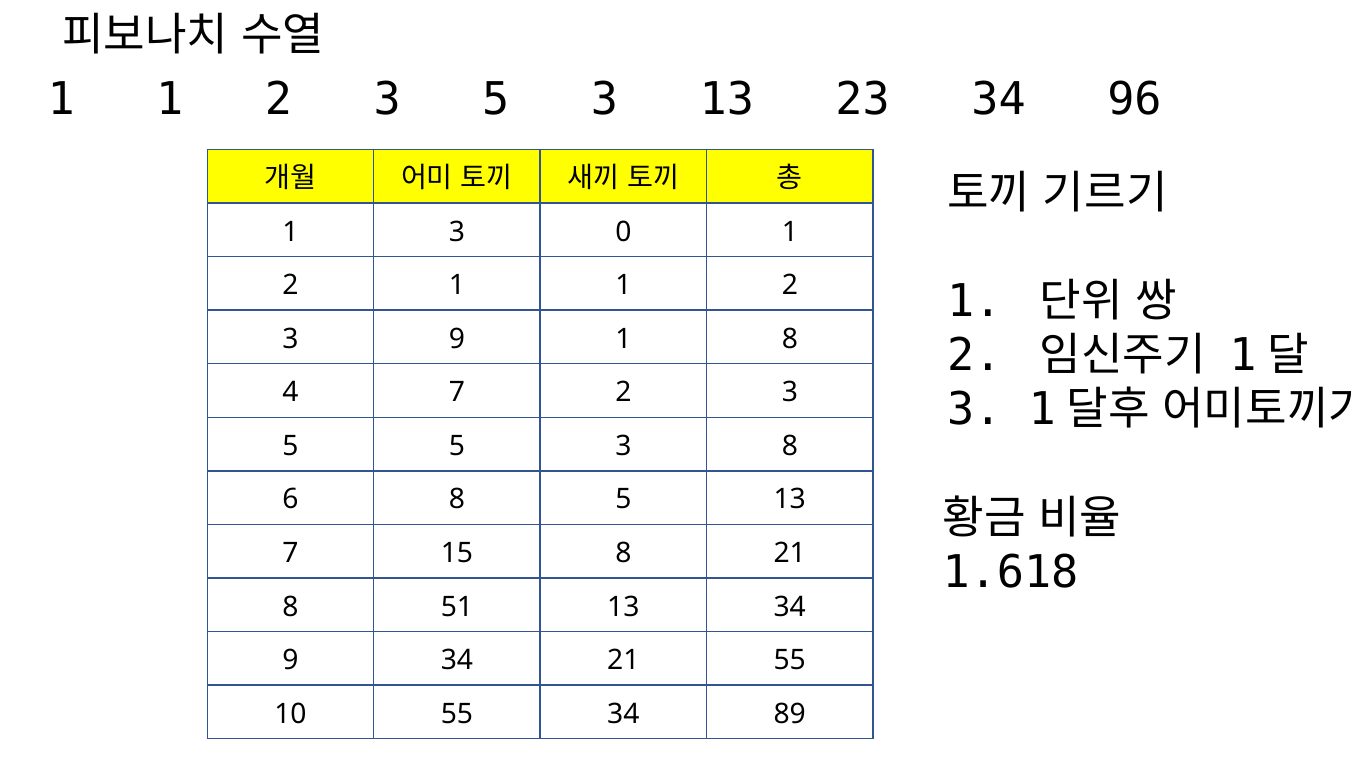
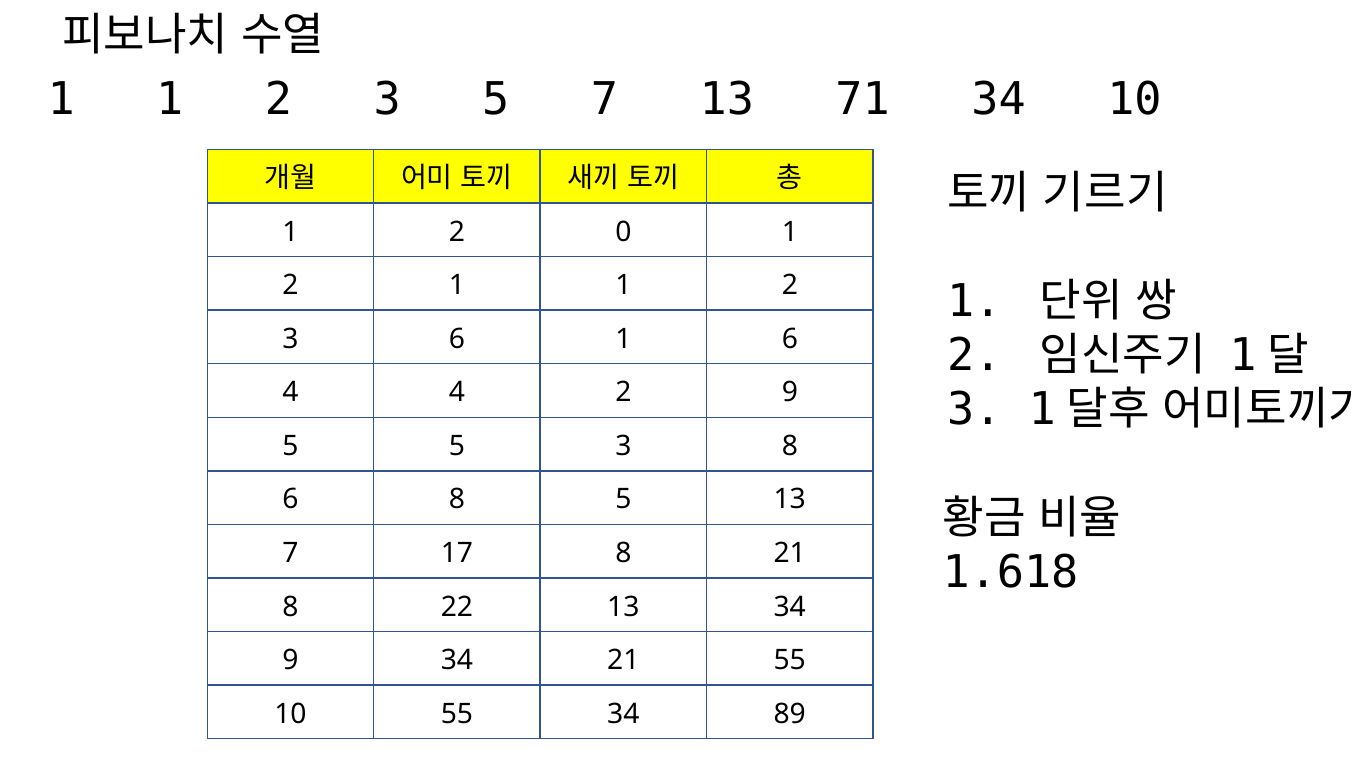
3 5 3: 3 -> 7 (604, 100)
23: 23 -> 71 (863, 100)
34 96: 96 -> 10 (1134, 100)
3: 3 -> 2 (457, 232)
3 9: 9 -> 6 (457, 339)
1 8: 8 -> 6 (790, 339)
4 7: 7 -> 4 (457, 393)
3: 3 -> 9 (790, 393)
15: 15 -> 17 (457, 554)
51: 51 -> 22 (457, 607)
